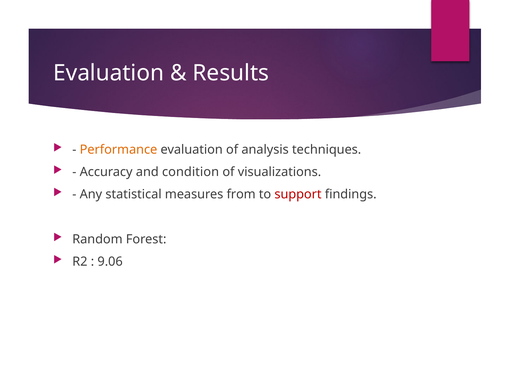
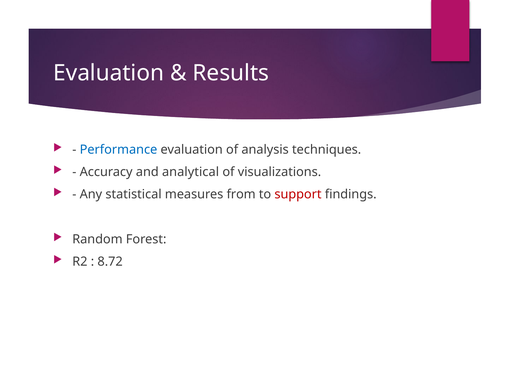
Performance colour: orange -> blue (118, 150)
condition: condition -> analytical (191, 172)
9.06: 9.06 -> 8.72 (110, 261)
